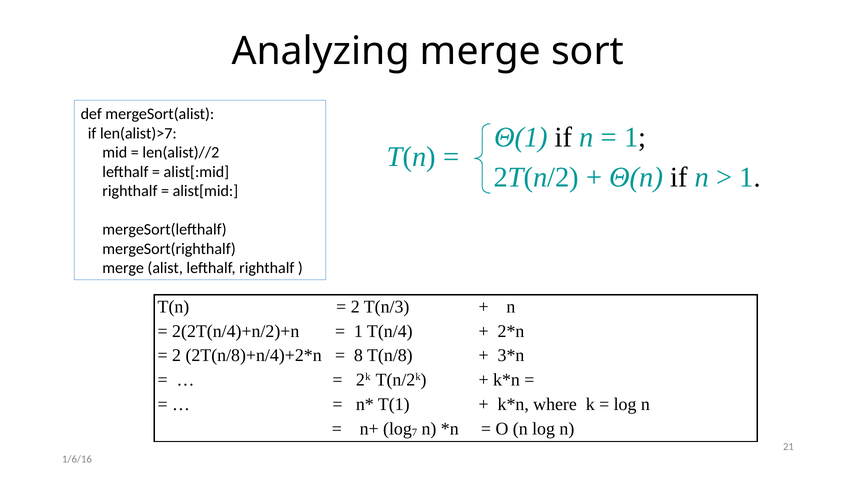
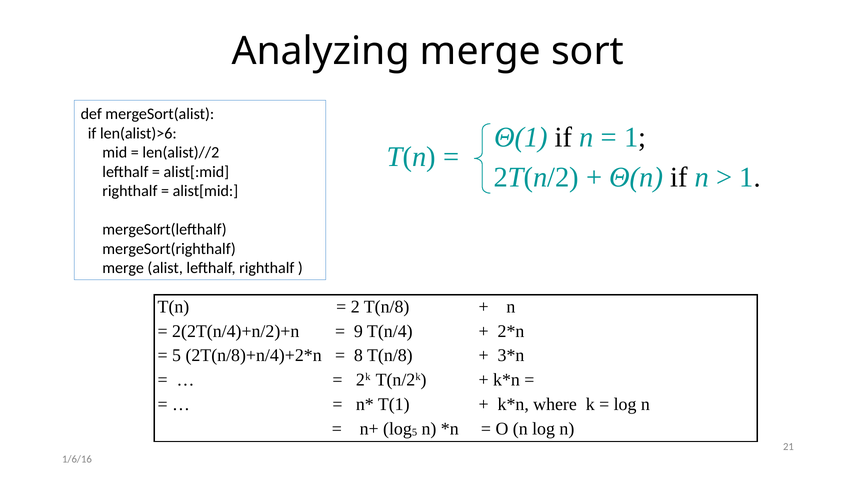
len(alist)>7: len(alist)>7 -> len(alist)>6 (138, 134)
2 T(n/3: T(n/3 -> T(n/8 (387, 307)
1: 1 -> 9 (358, 331)
2: 2 -> 5 (177, 356)
log 7: 7 -> 5 (415, 433)
